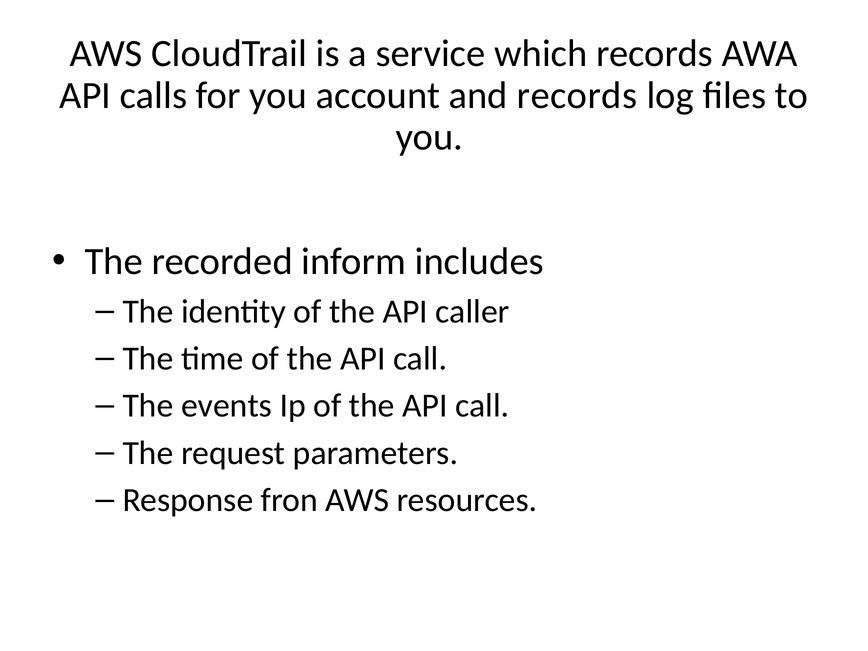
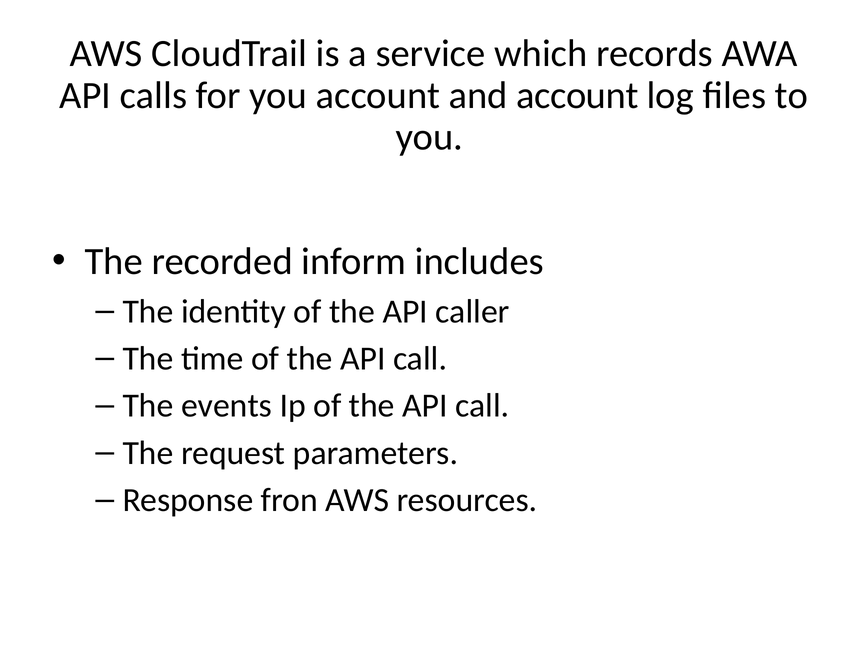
and records: records -> account (577, 95)
